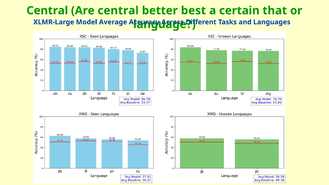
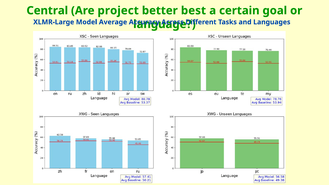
Are central: central -> project (118, 11)
that: that -> goal (275, 11)
